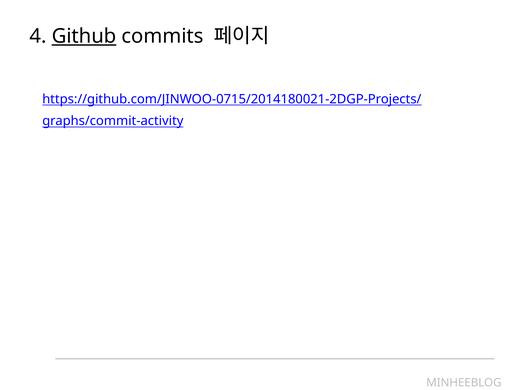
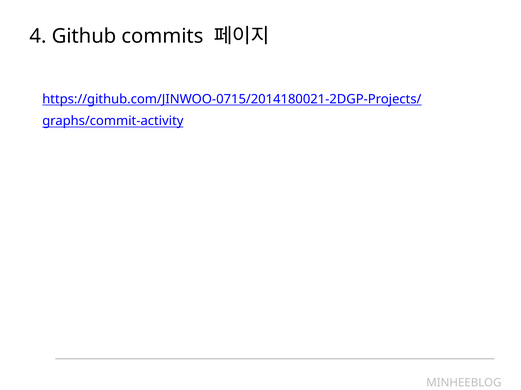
Github underline: present -> none (84, 36)
